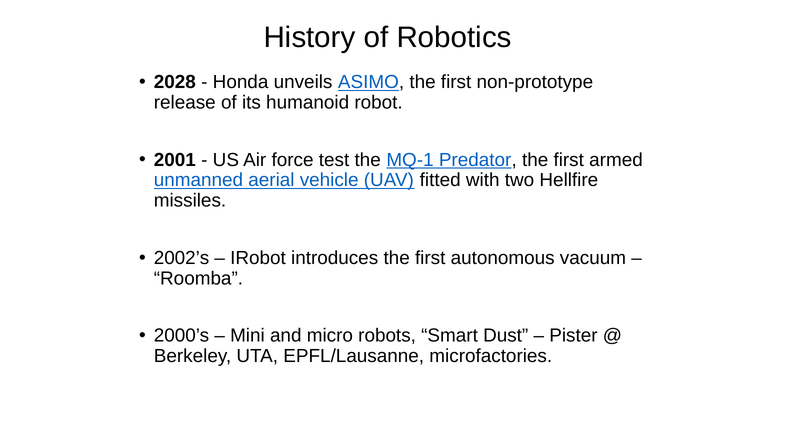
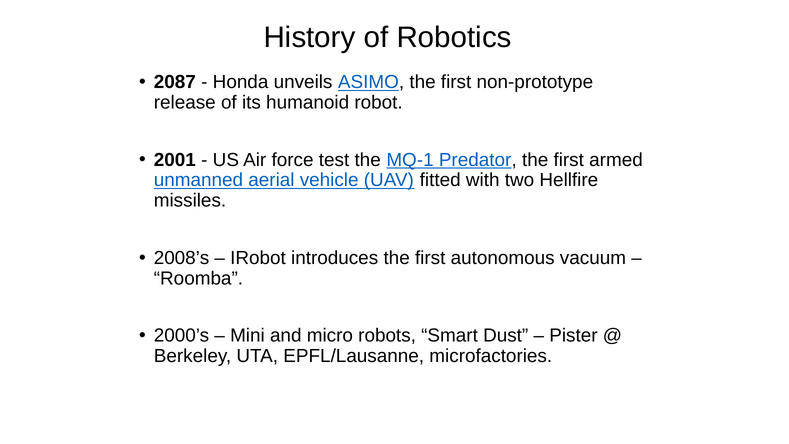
2028: 2028 -> 2087 (175, 82)
2002’s: 2002’s -> 2008’s (182, 258)
